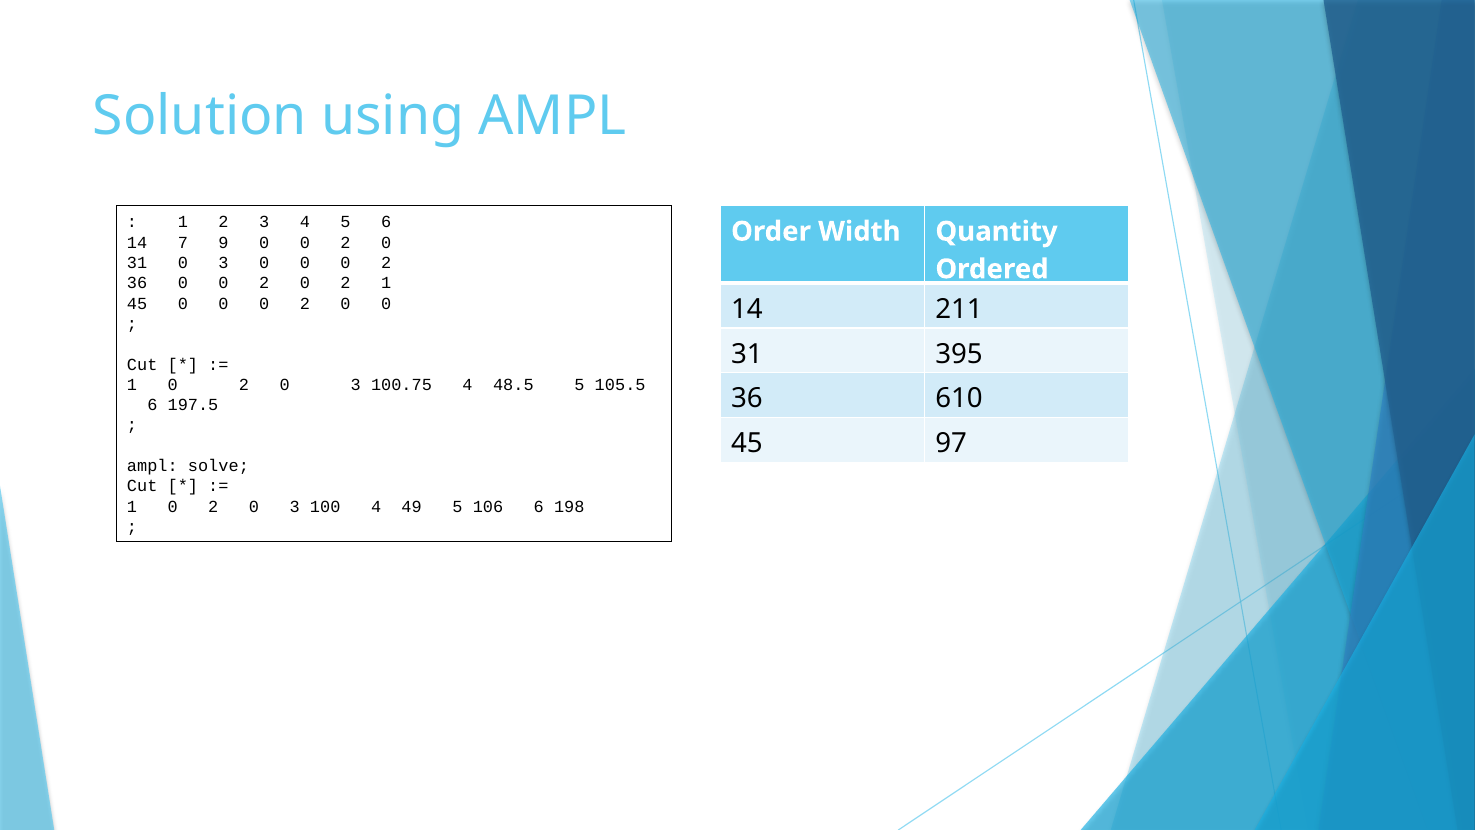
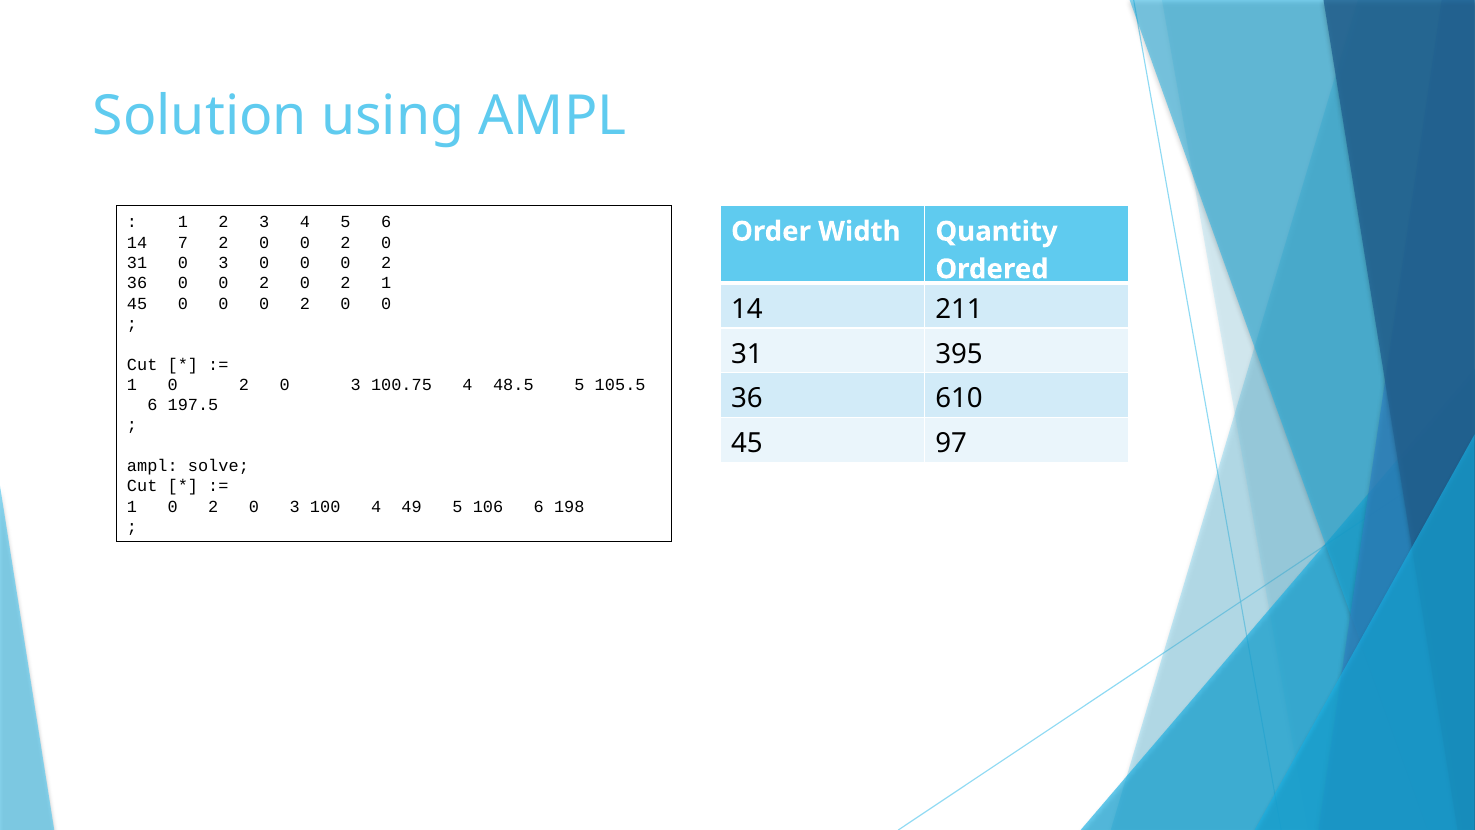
7 9: 9 -> 2 (223, 243)
